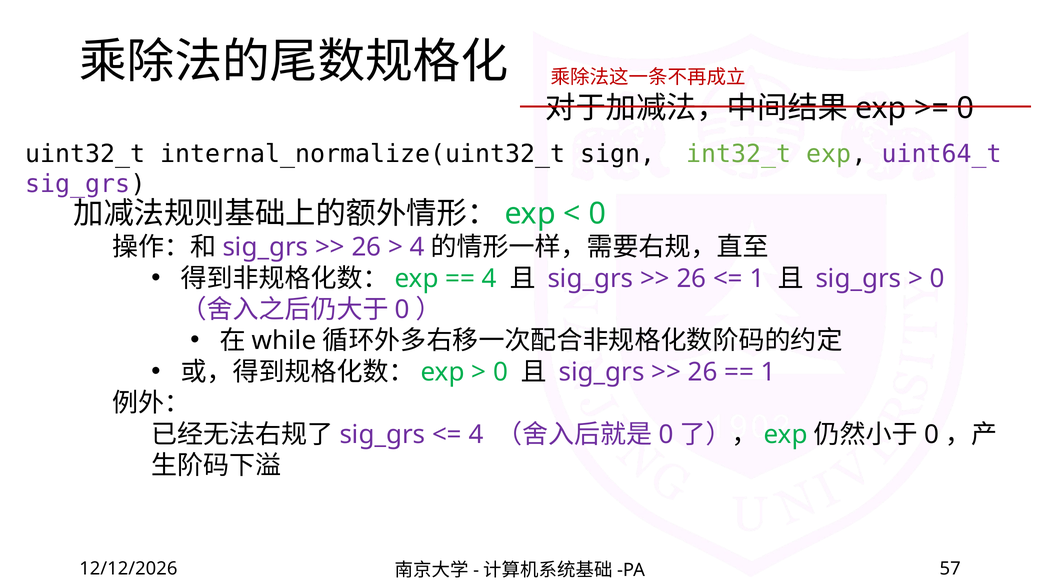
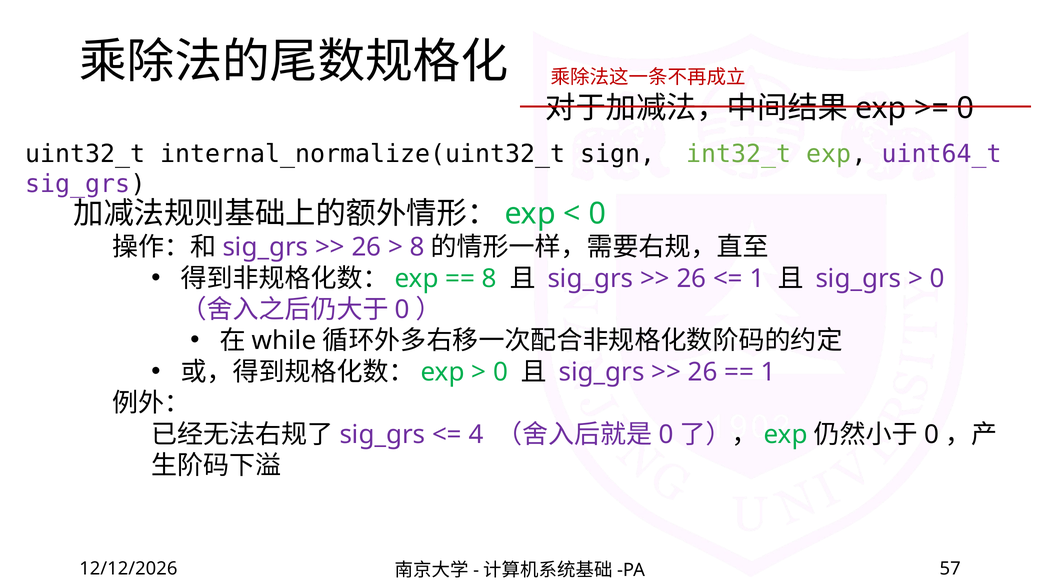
4: 4 -> 8 (417, 247)
4: 4 -> 8 (489, 278)
